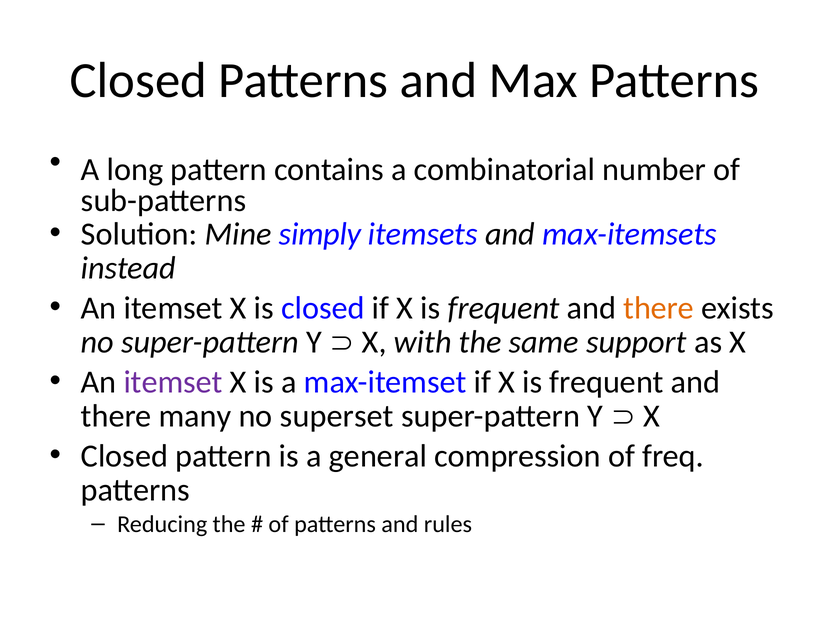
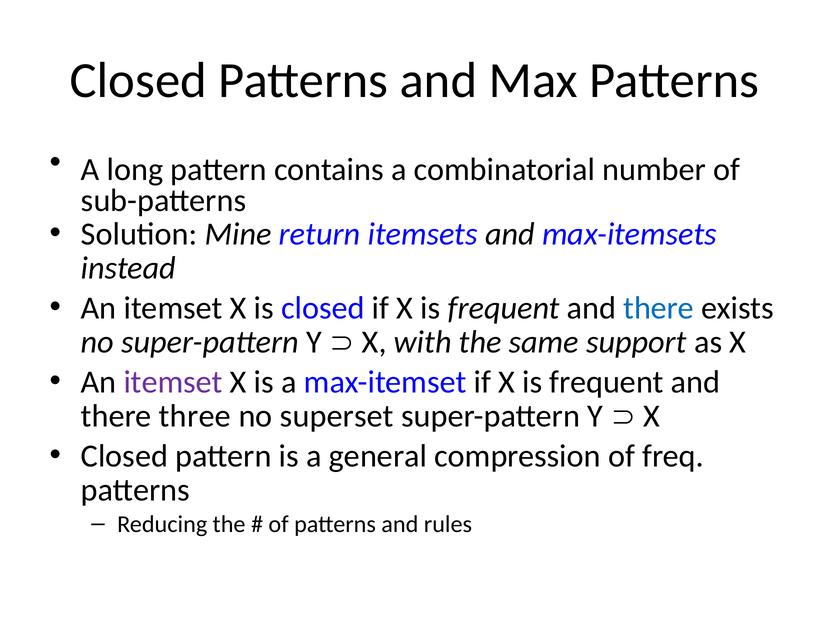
simply: simply -> return (320, 234)
there colour: orange -> blue (659, 308)
many: many -> three (195, 416)
